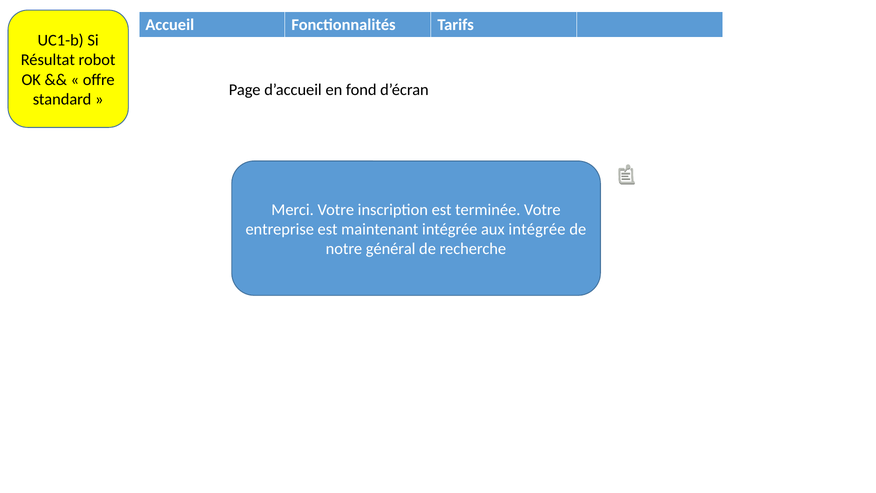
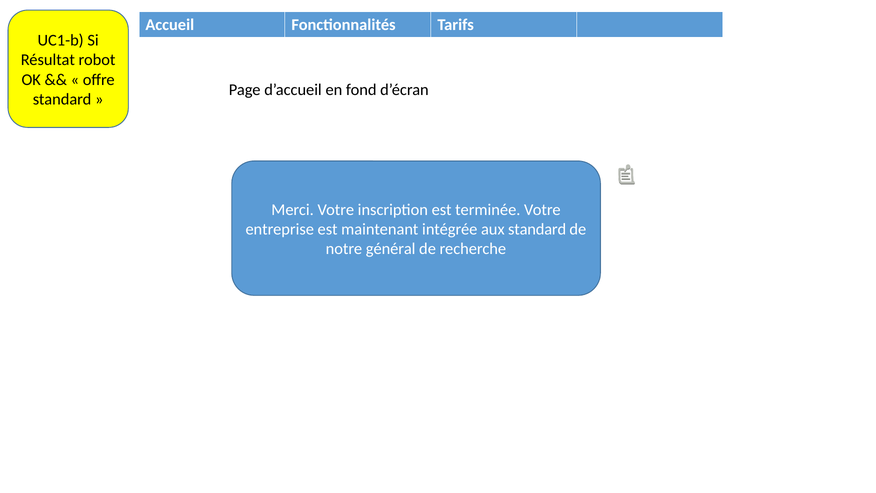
aux intégrée: intégrée -> standard (537, 229)
